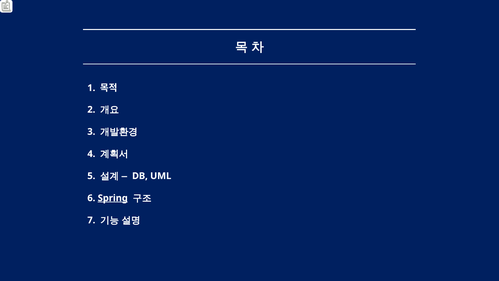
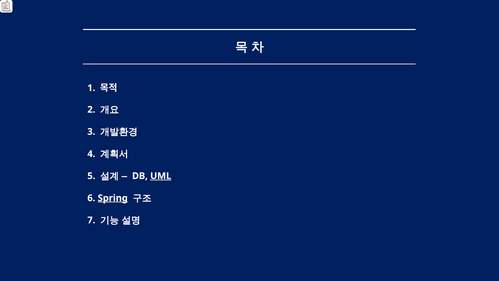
UML underline: none -> present (161, 176)
